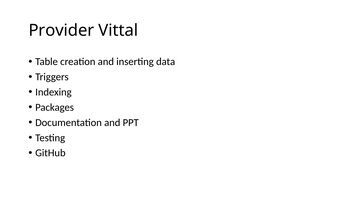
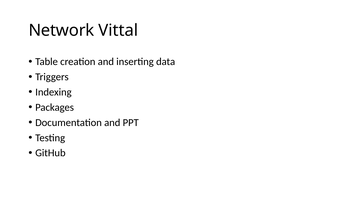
Provider: Provider -> Network (61, 30)
